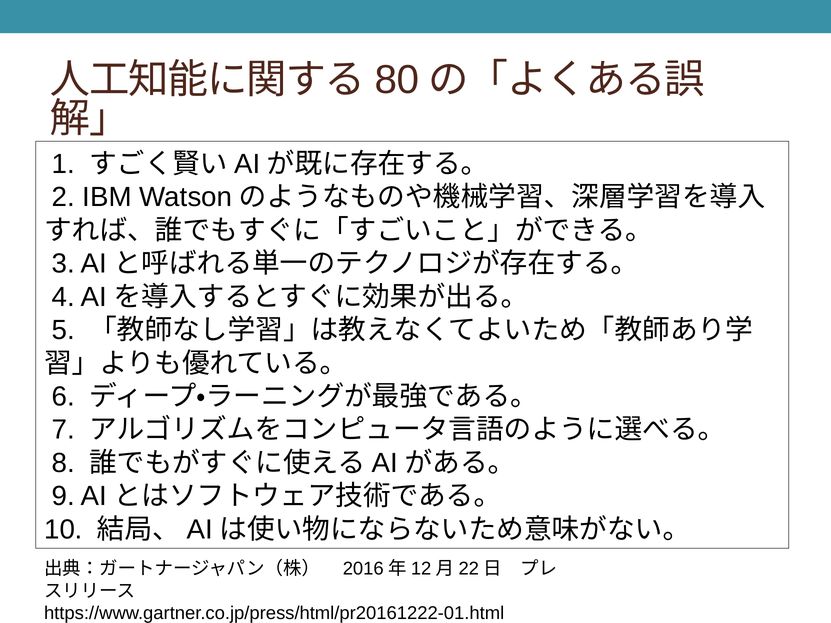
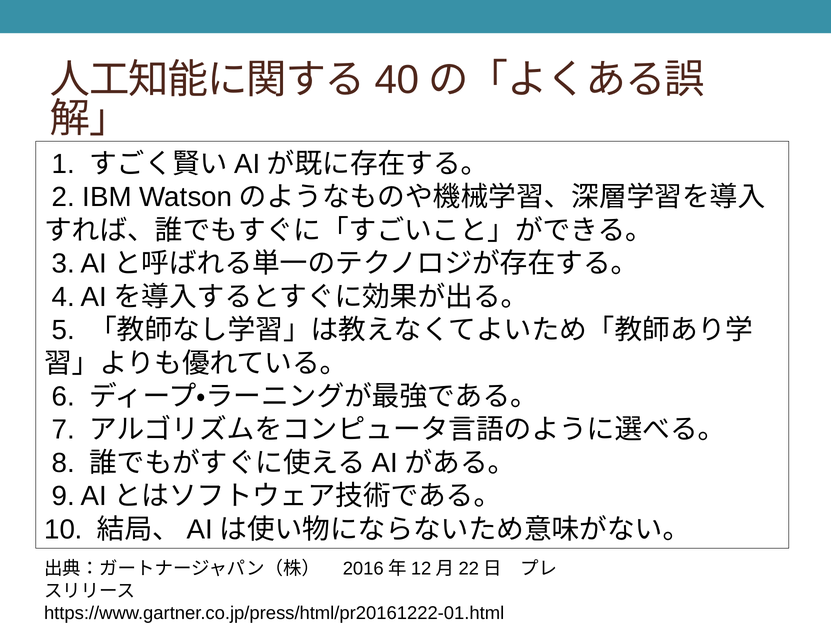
80: 80 -> 40 (397, 80)
